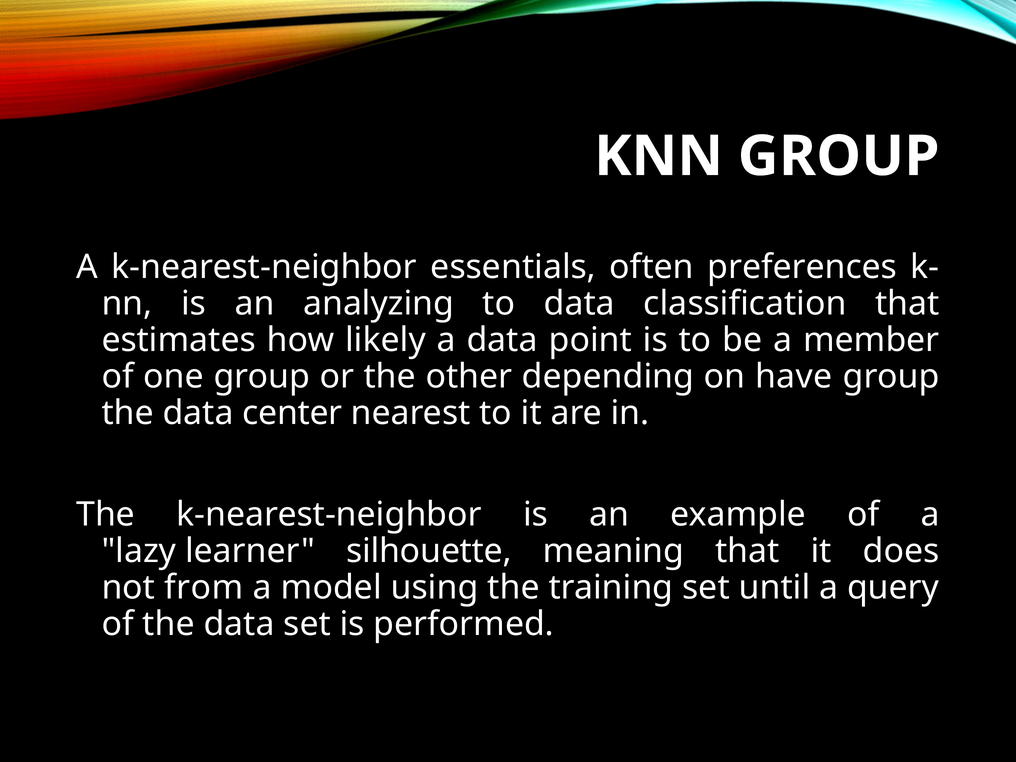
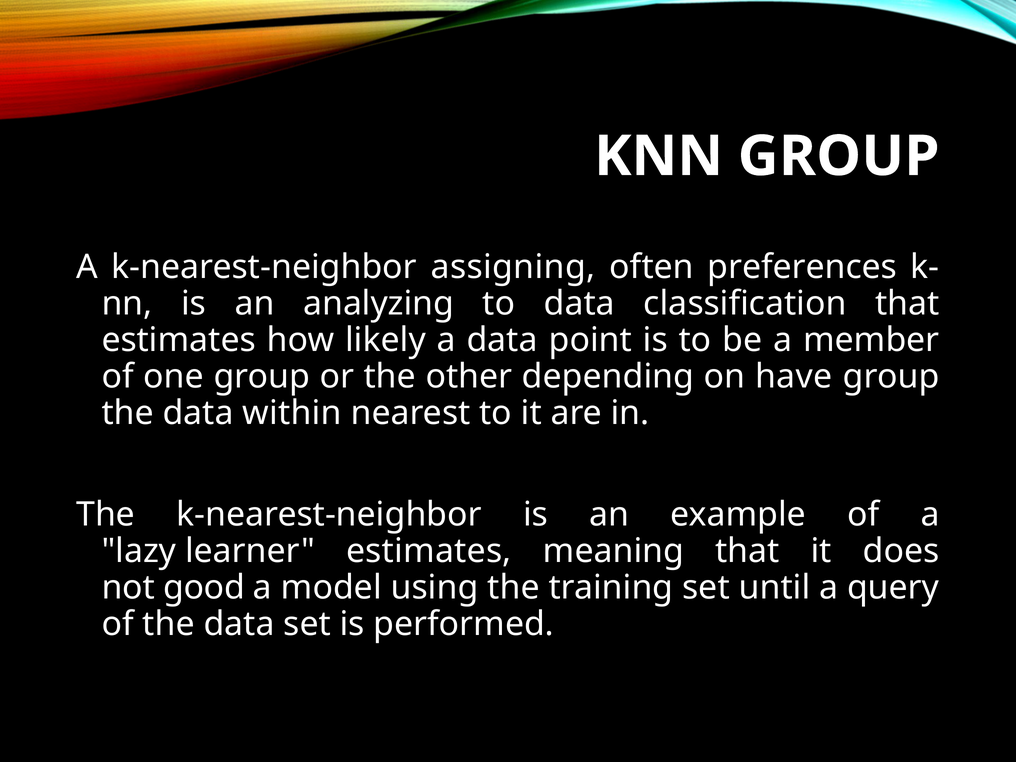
essentials: essentials -> assigning (513, 267)
center: center -> within (292, 413)
learner silhouette: silhouette -> estimates (429, 551)
from: from -> good (204, 588)
